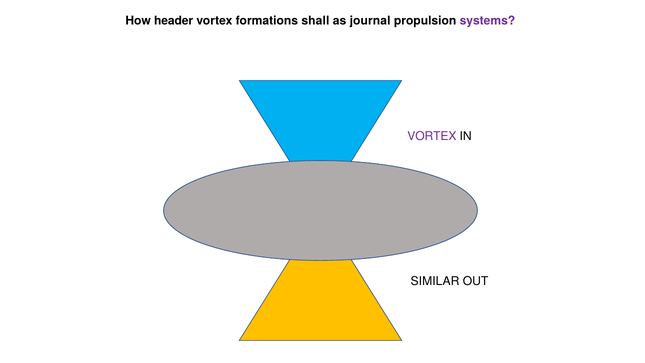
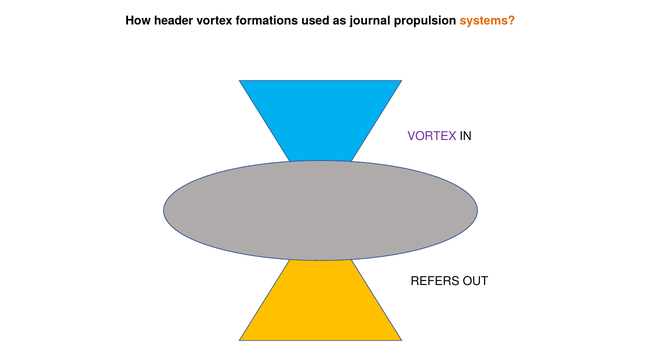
shall: shall -> used (315, 21)
systems colour: purple -> orange (487, 21)
SIMILAR: SIMILAR -> REFERS (435, 281)
